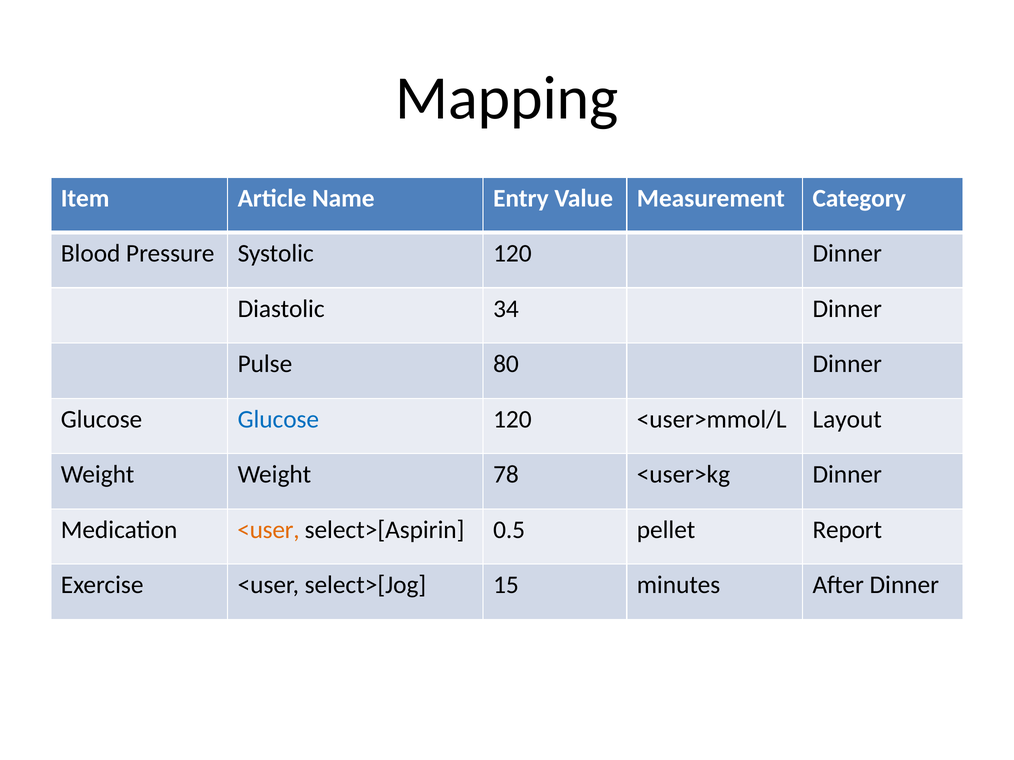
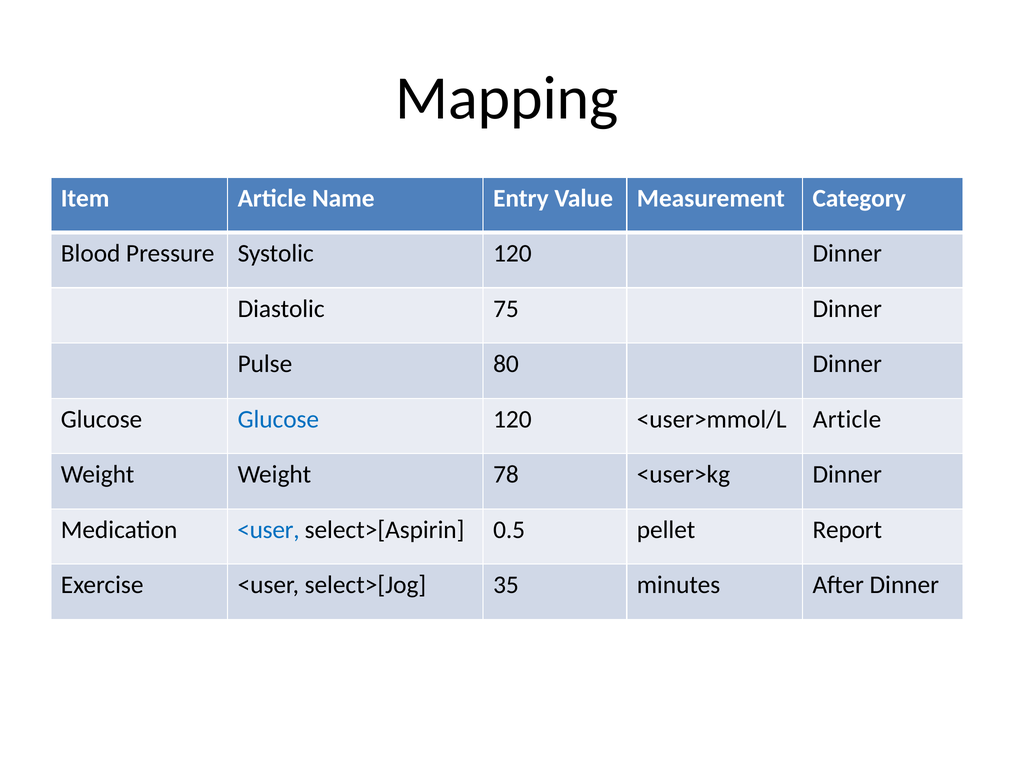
34: 34 -> 75 (506, 309)
<user>mmol/L Layout: Layout -> Article (847, 419)
<user colour: orange -> blue (268, 530)
15: 15 -> 35 (506, 585)
